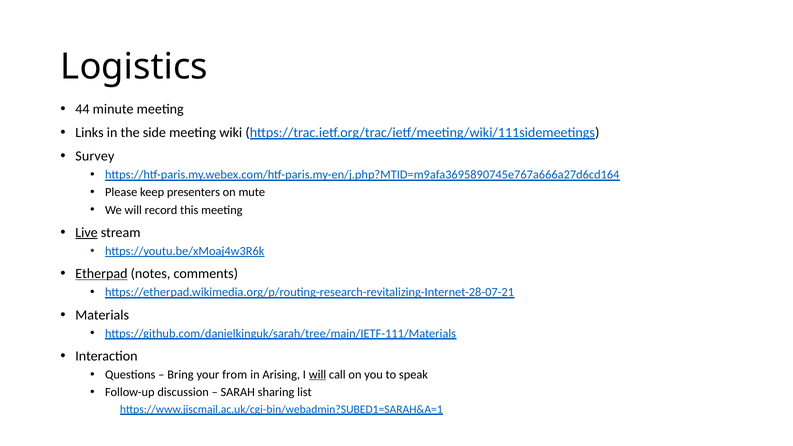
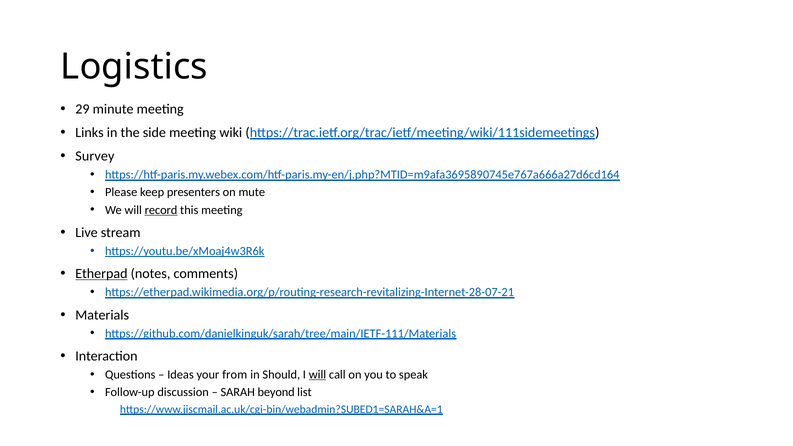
44: 44 -> 29 (82, 109)
record underline: none -> present (161, 210)
Live underline: present -> none (87, 232)
Bring: Bring -> Ideas (180, 375)
Arising: Arising -> Should (281, 375)
sharing: sharing -> beyond (276, 392)
